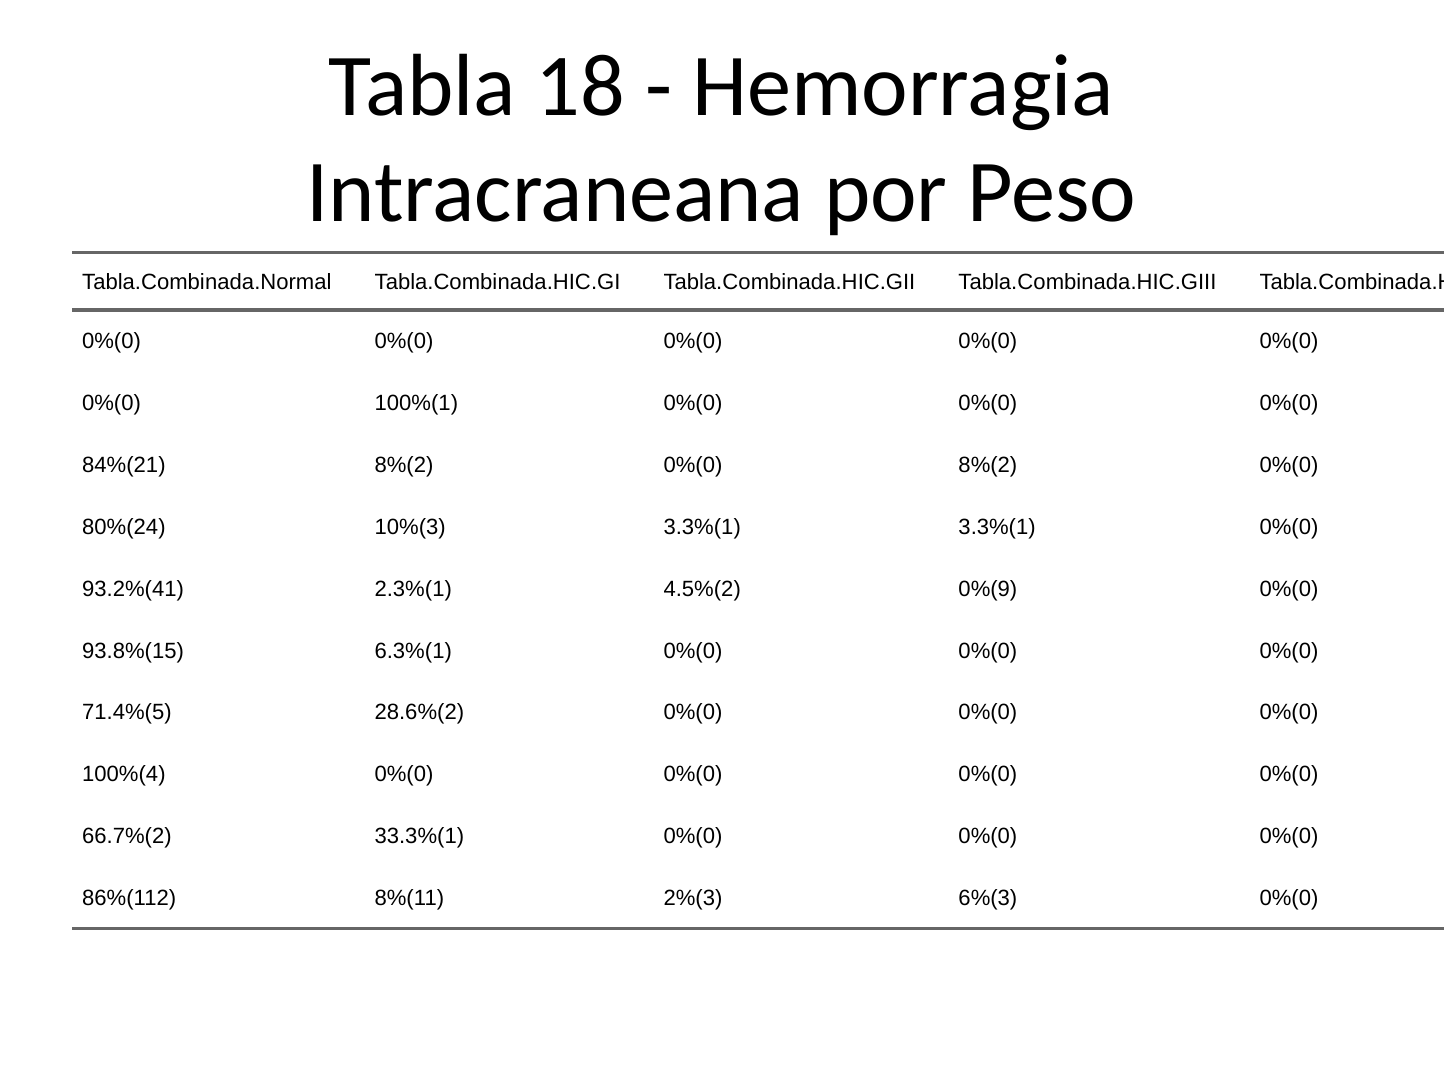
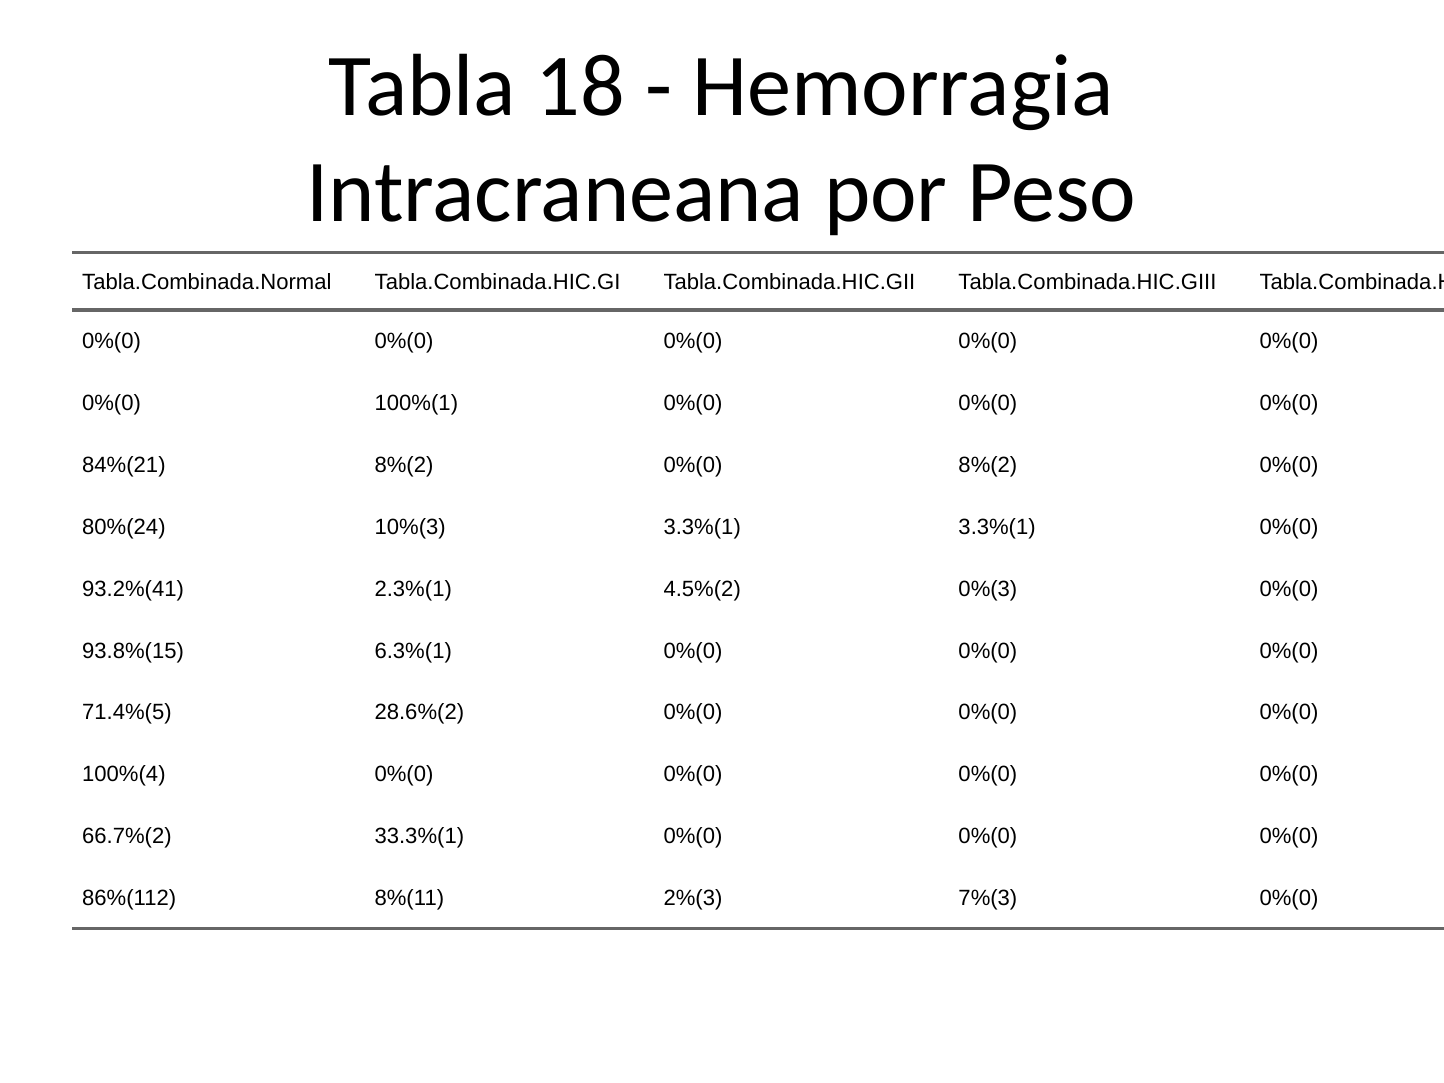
0%(9: 0%(9 -> 0%(3 (988, 589)
6%(3: 6%(3 -> 7%(3 (988, 898)
